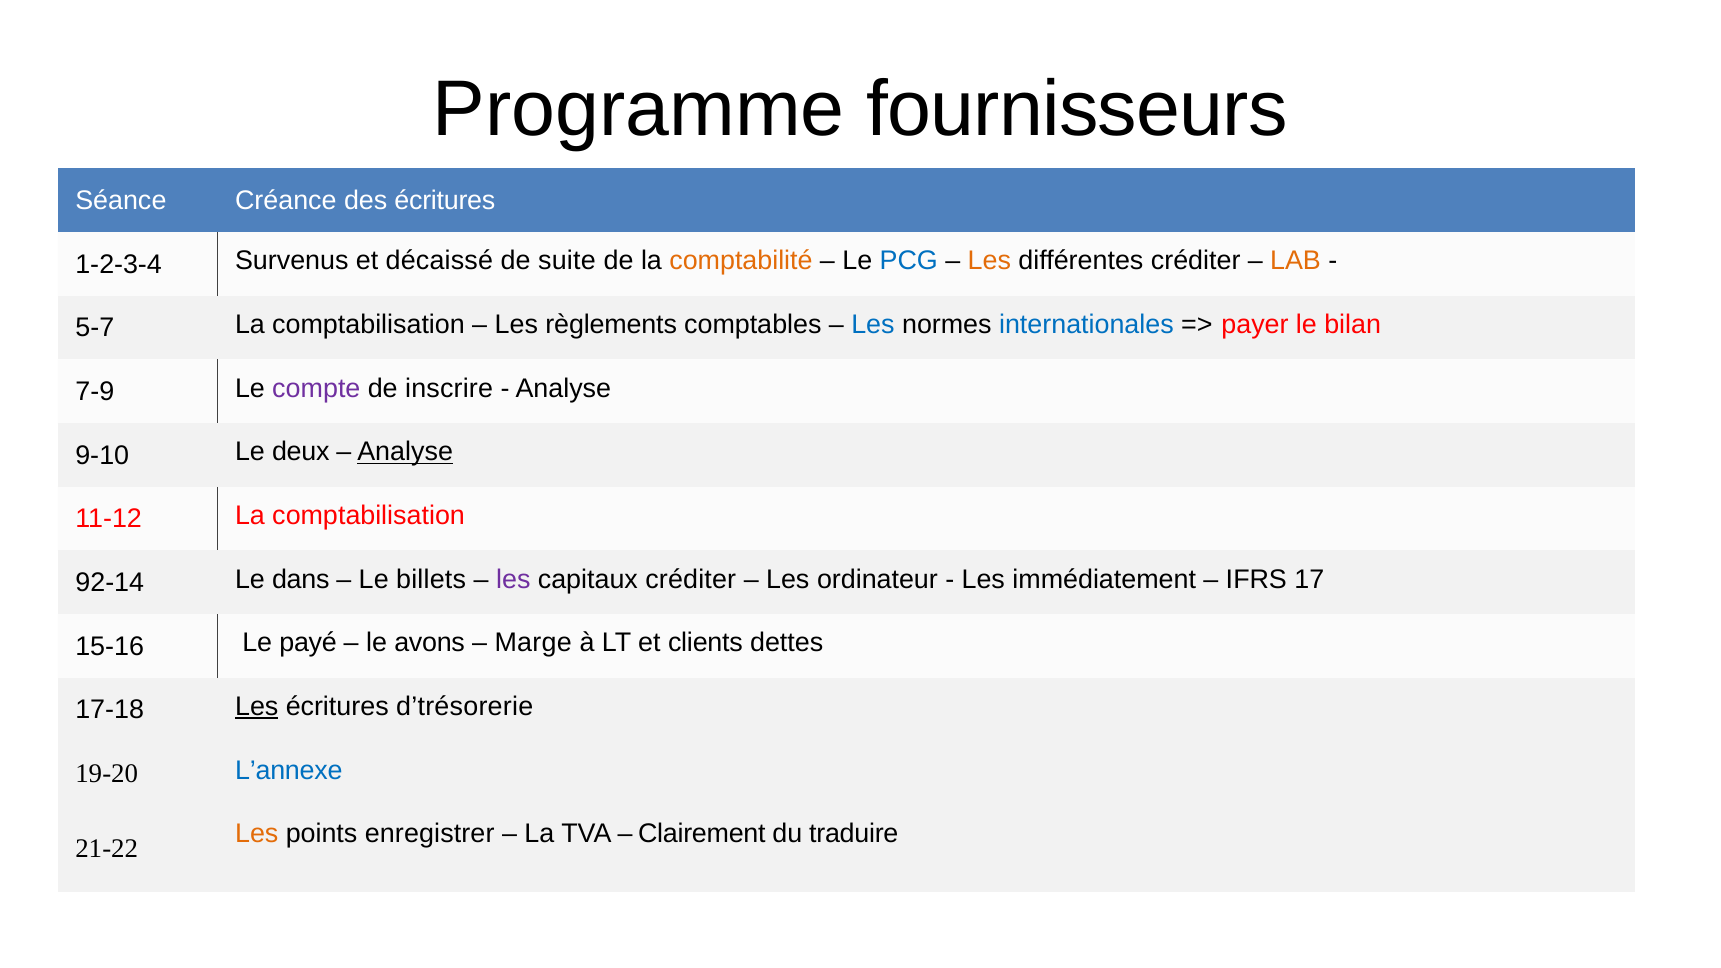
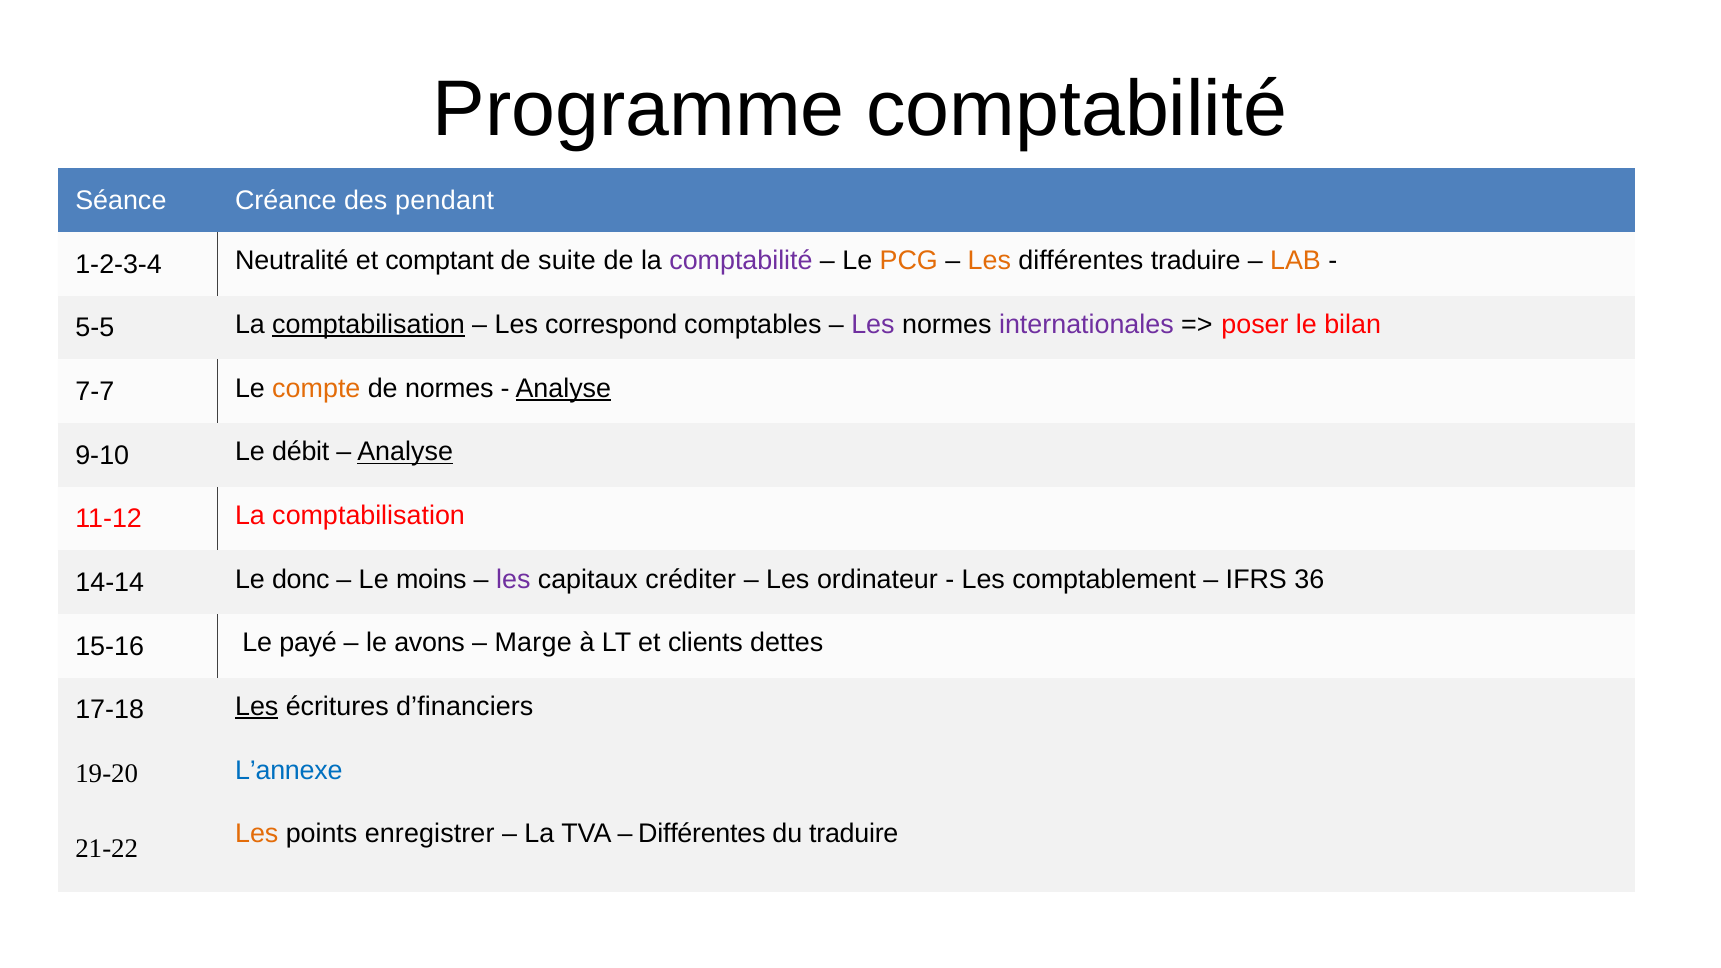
Programme fournisseurs: fournisseurs -> comptabilité (1077, 109)
des écritures: écritures -> pendant (445, 201)
Survenus: Survenus -> Neutralité (292, 261)
décaissé: décaissé -> comptant (440, 261)
comptabilité colour: orange -> purple (741, 261)
PCG colour: blue -> orange (909, 261)
différentes créditer: créditer -> traduire (1196, 261)
5-7: 5-7 -> 5-5 (95, 328)
comptabilisation underline: none -> present (369, 325)
règlements: règlements -> correspond (611, 325)
Les colour: blue -> purple (873, 325)
internationales colour: blue -> purple (1086, 325)
payer: payer -> poser (1255, 325)
7-9: 7-9 -> 7-7 (95, 392)
compte colour: purple -> orange (316, 388)
de inscrire: inscrire -> normes (449, 388)
Analyse underline: none -> present (563, 388)
deux: deux -> débit (301, 452)
92-14: 92-14 -> 14-14 (110, 583)
dans: dans -> donc (301, 579)
billets: billets -> moins (431, 579)
immédiatement: immédiatement -> comptablement (1104, 579)
17: 17 -> 36 (1309, 579)
d’trésorerie: d’trésorerie -> d’financiers (465, 707)
Clairement: Clairement -> Différentes (702, 834)
